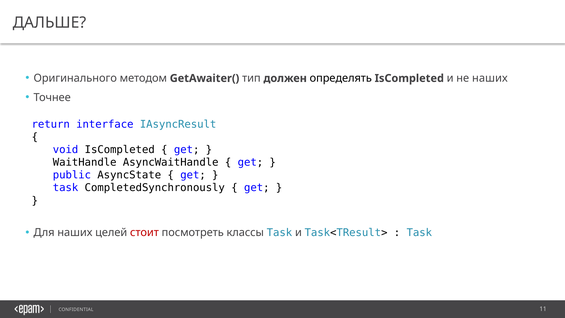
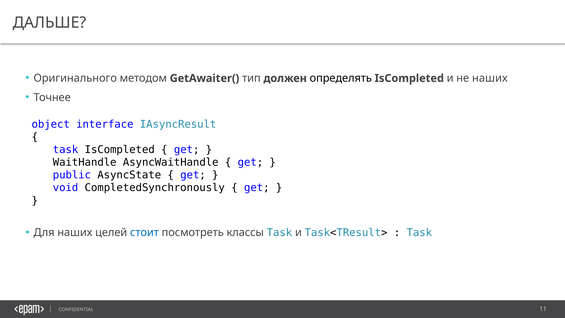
return: return -> object (51, 124)
void: void -> task (66, 150)
task: task -> void (66, 188)
стоит colour: red -> blue (144, 233)
